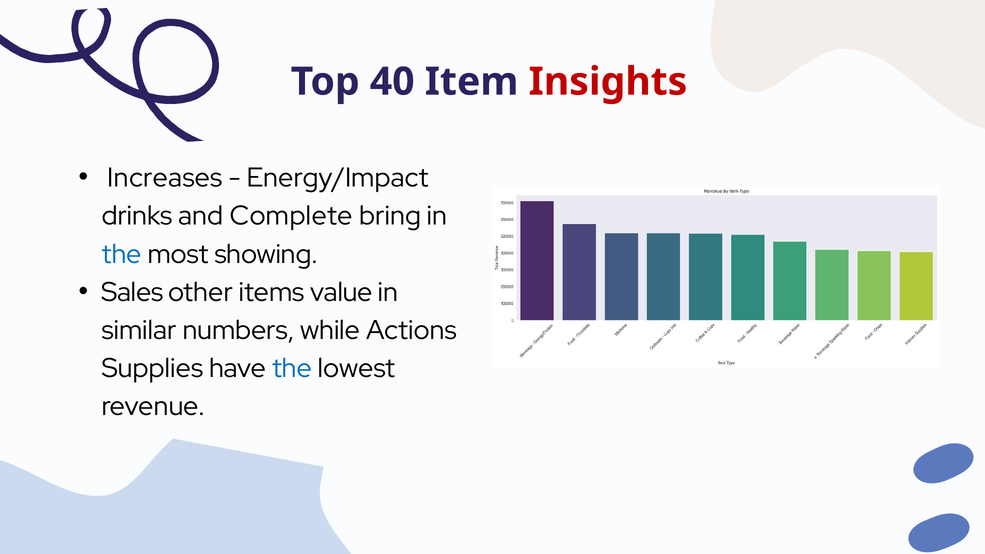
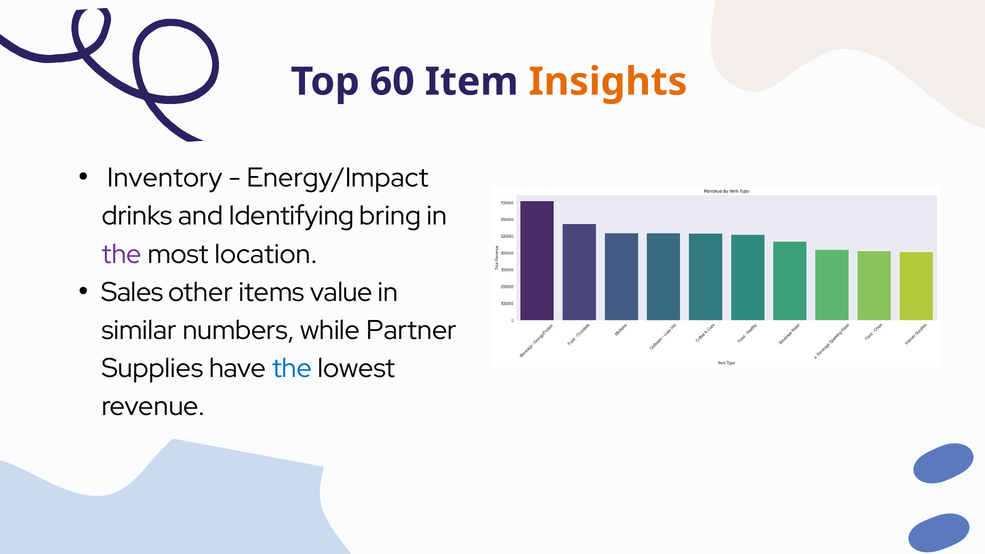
40: 40 -> 60 (392, 82)
Insights colour: red -> orange (608, 82)
Increases: Increases -> Inventory (165, 178)
Complete: Complete -> Identifying (291, 216)
the colour: blue -> purple (122, 254)
showing: showing -> location (266, 254)
Actions: Actions -> Partner (411, 330)
